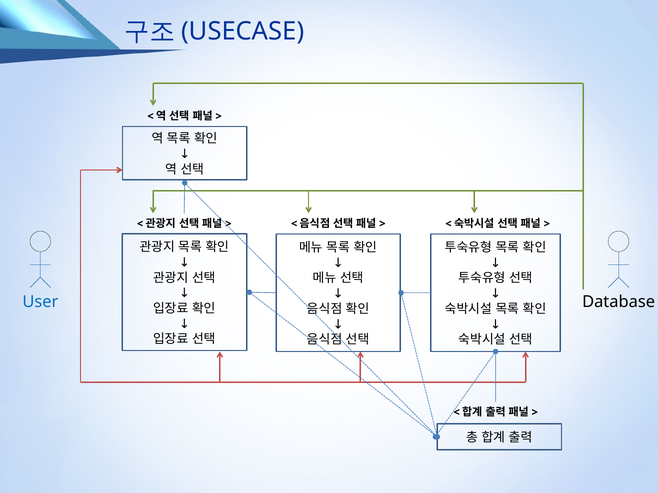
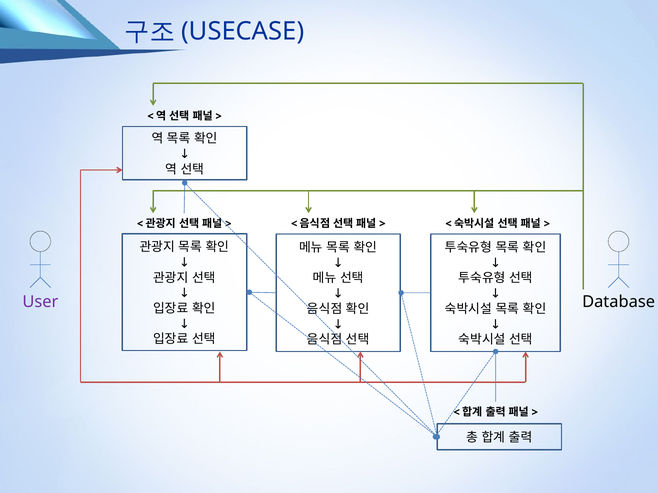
User colour: blue -> purple (40, 302)
